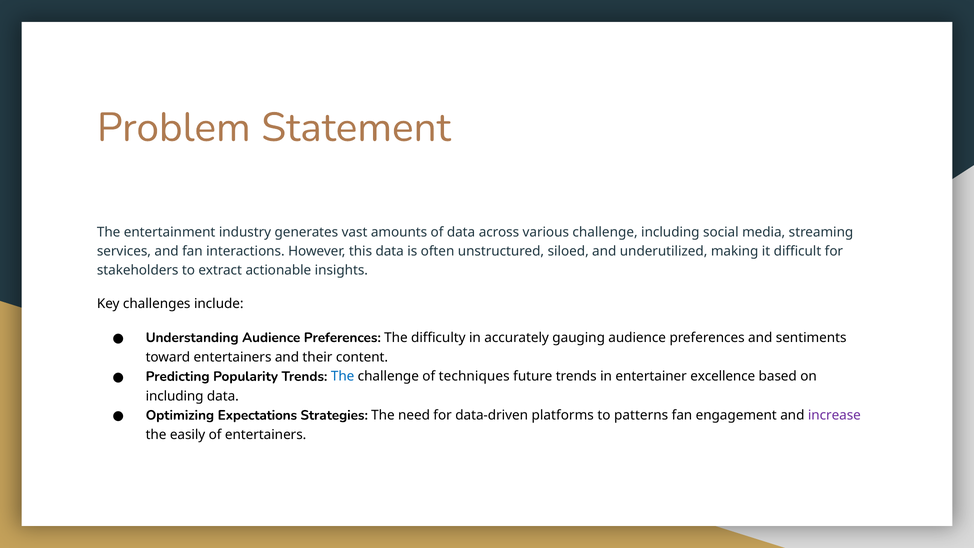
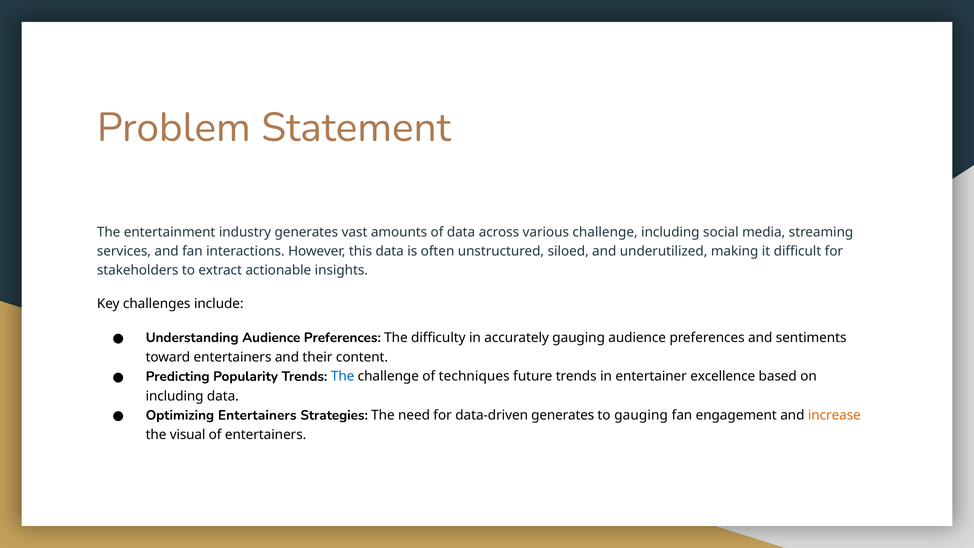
Optimizing Expectations: Expectations -> Entertainers (257, 415)
data-driven platforms: platforms -> generates (563, 415)
to patterns: patterns -> gauging (641, 415)
increase colour: purple -> orange (834, 415)
easily: easily -> visual (188, 435)
